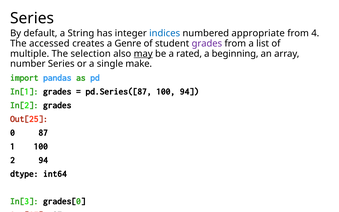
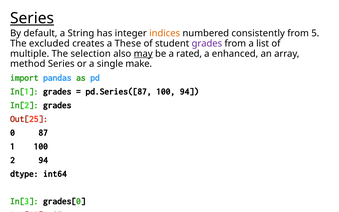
Series underline: none -> present (32, 18)
indices colour: blue -> orange (165, 33)
appropriate: appropriate -> consistently (258, 33)
4: 4 -> 5 (315, 33)
accessed: accessed -> excluded (49, 44)
Genre: Genre -> These (128, 44)
beginning: beginning -> enhanced (235, 54)
number: number -> method (28, 64)
